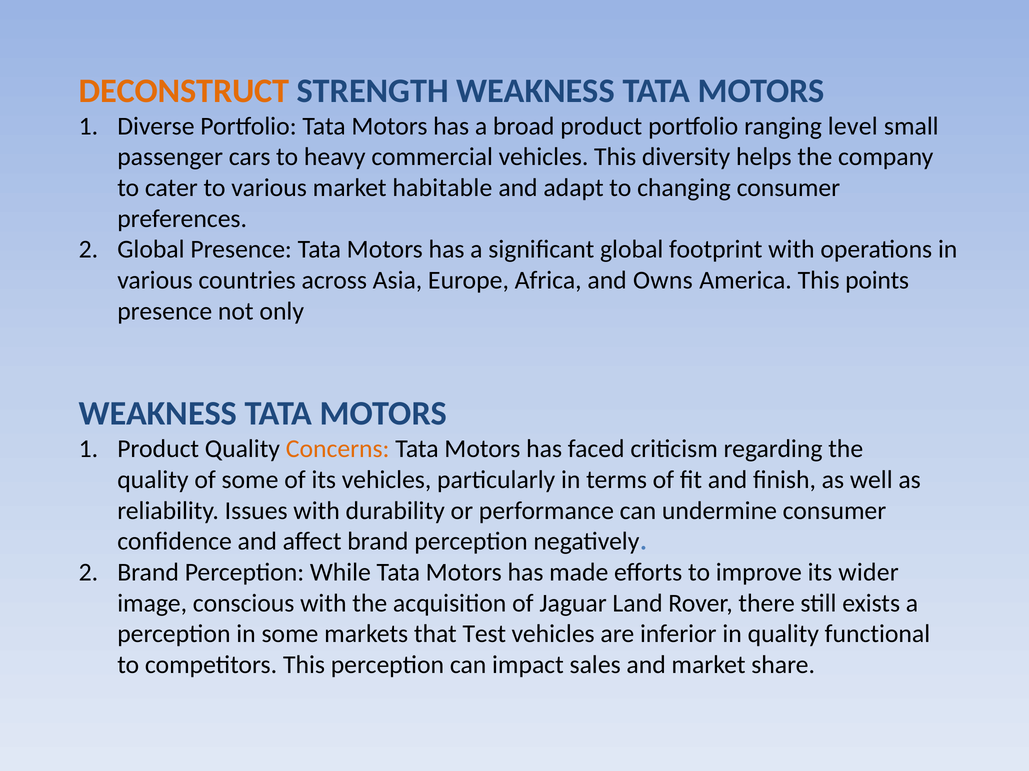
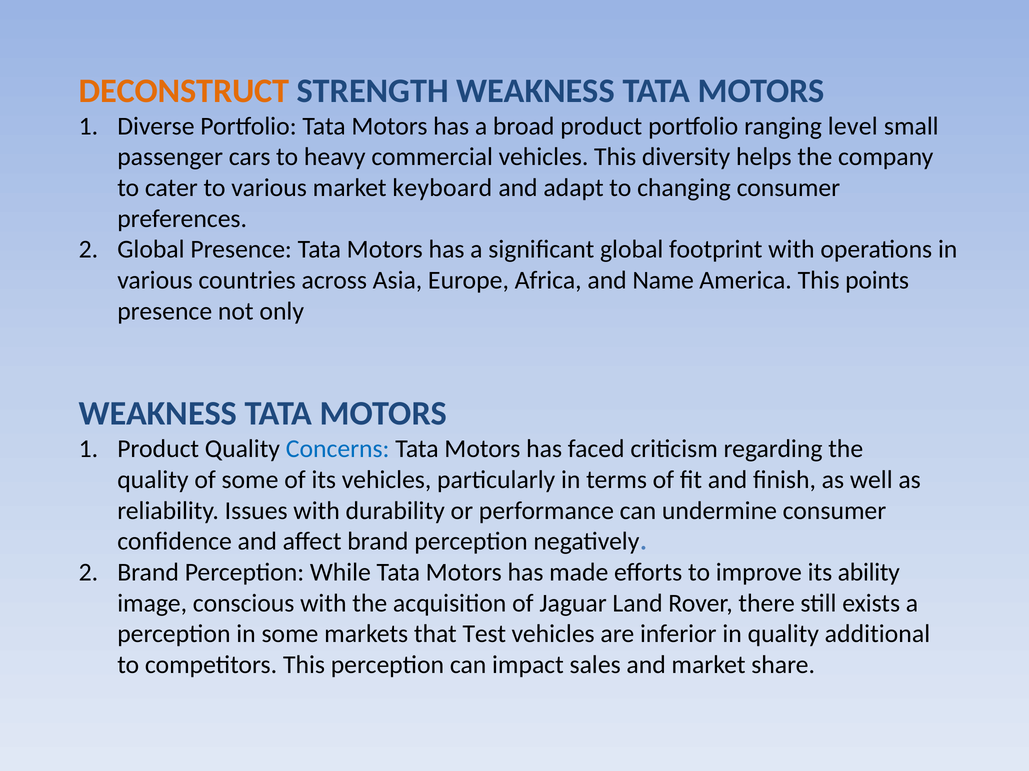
habitable: habitable -> keyboard (442, 188)
Owns: Owns -> Name (663, 281)
Concerns colour: orange -> blue (338, 449)
wider: wider -> ability (869, 573)
functional: functional -> additional (877, 635)
